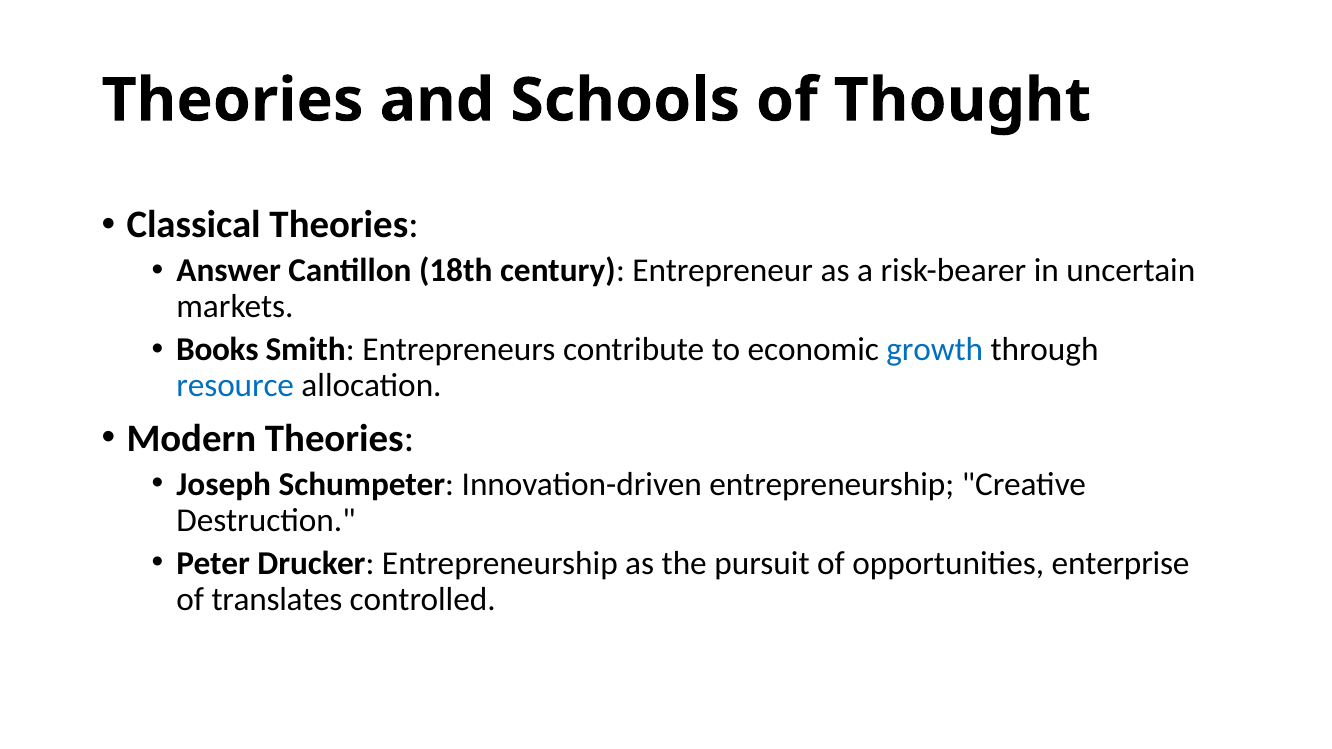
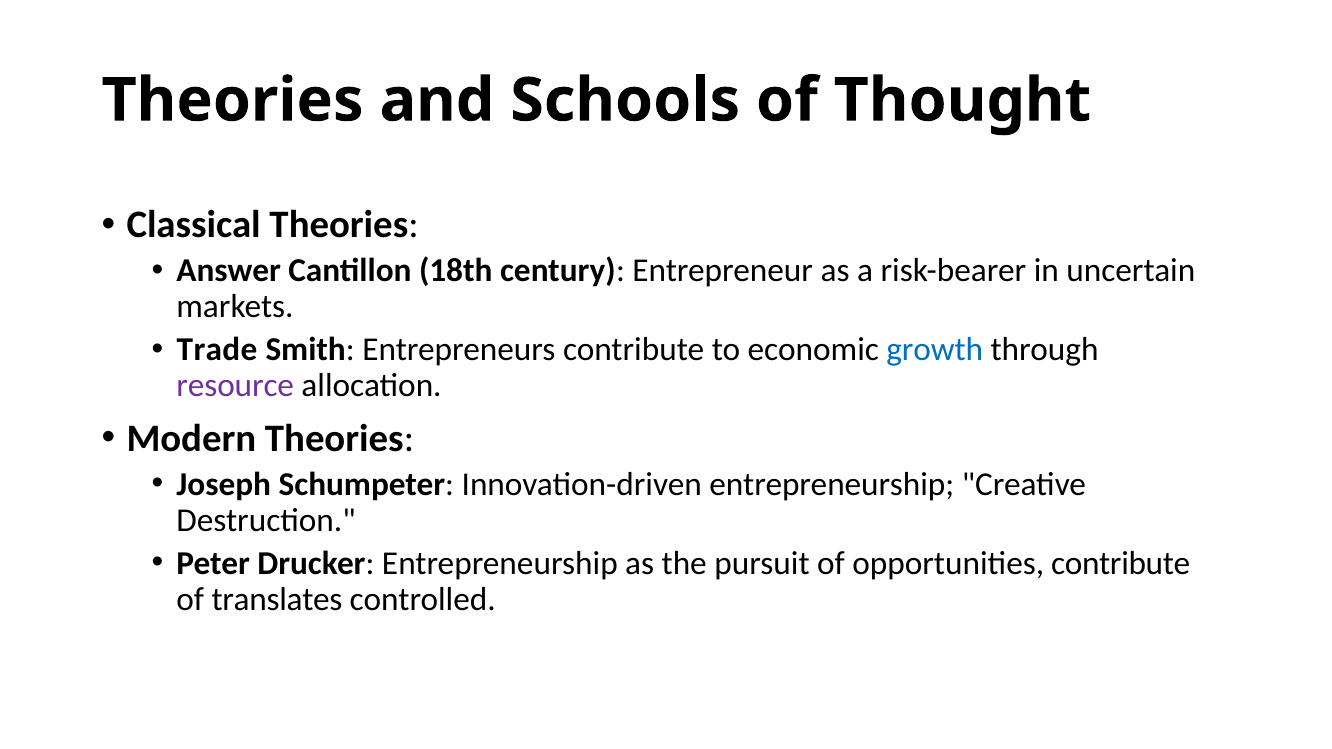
Books: Books -> Trade (217, 350)
resource colour: blue -> purple (235, 386)
opportunities enterprise: enterprise -> contribute (1121, 563)
